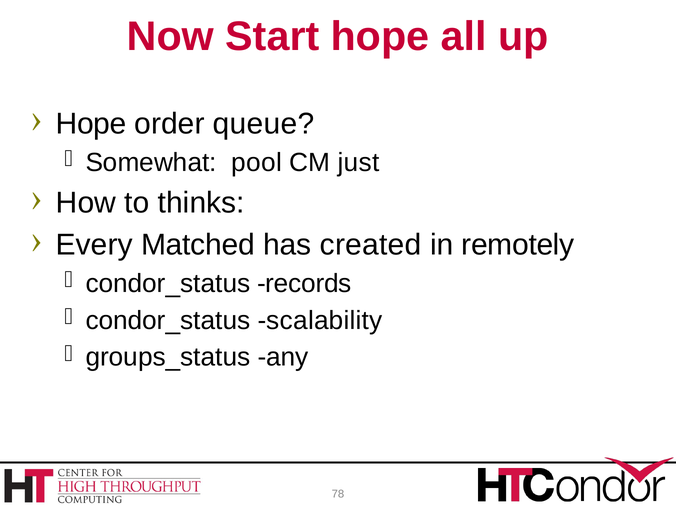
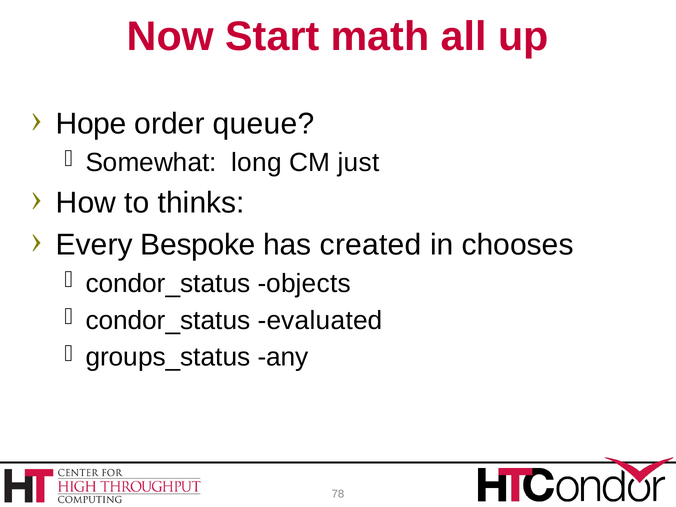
Start hope: hope -> math (380, 37)
pool: pool -> long (257, 163)
Matched: Matched -> Bespoke (198, 245)
remotely: remotely -> chooses (518, 245)
records: records -> objects (304, 284)
scalability: scalability -> evaluated (320, 320)
